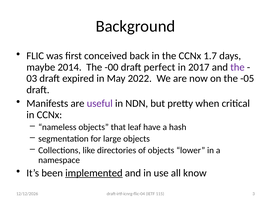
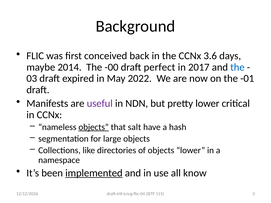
1.7: 1.7 -> 3.6 (210, 56)
the colour: purple -> blue (237, 67)
-05: -05 -> -01 (247, 79)
pretty when: when -> lower (207, 104)
objects underline: none -> present (94, 127)
leaf: leaf -> salt (134, 127)
